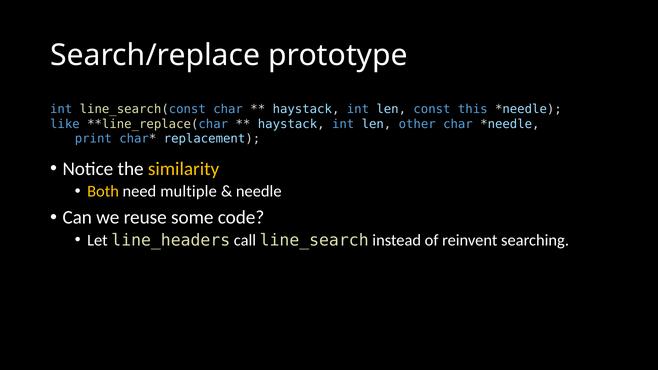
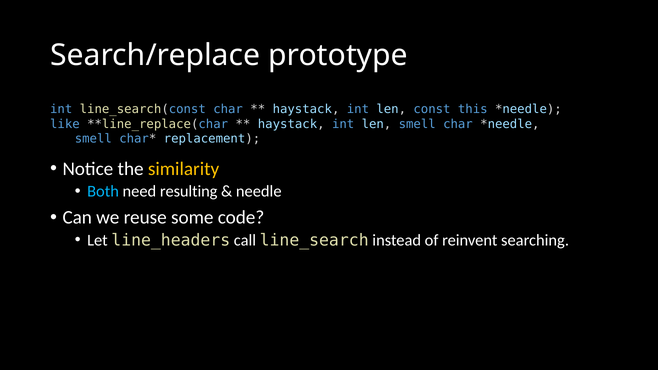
len other: other -> smell (417, 124)
print: print -> smell (93, 139)
Both colour: yellow -> light blue (103, 191)
multiple: multiple -> resulting (189, 191)
